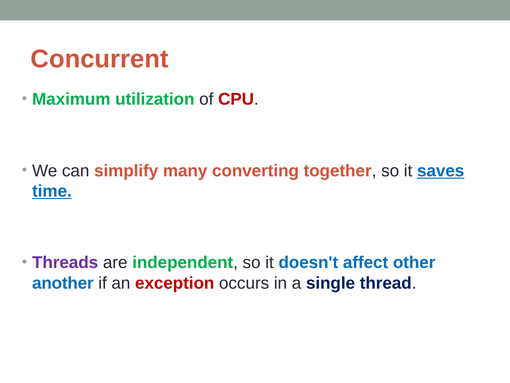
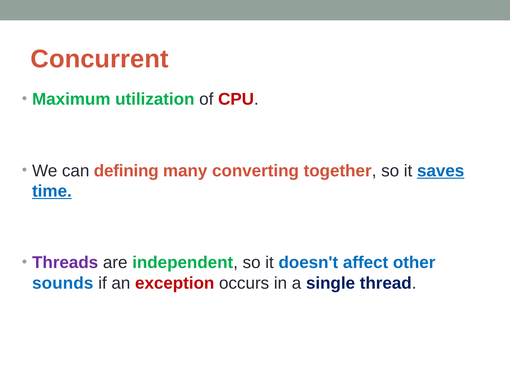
simplify: simplify -> defining (126, 170)
another: another -> sounds (63, 283)
